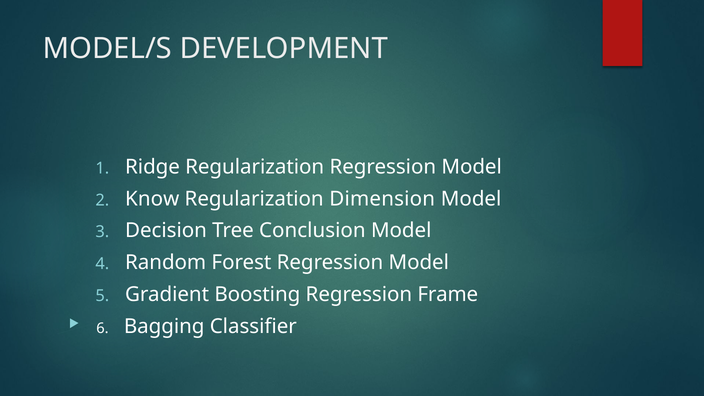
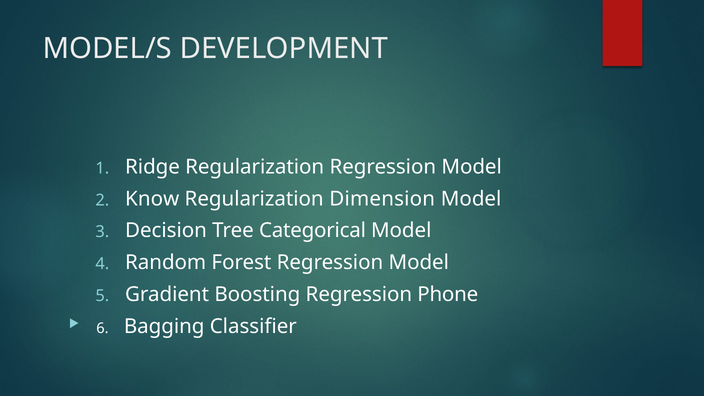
Conclusion: Conclusion -> Categorical (312, 231)
Frame: Frame -> Phone (448, 295)
